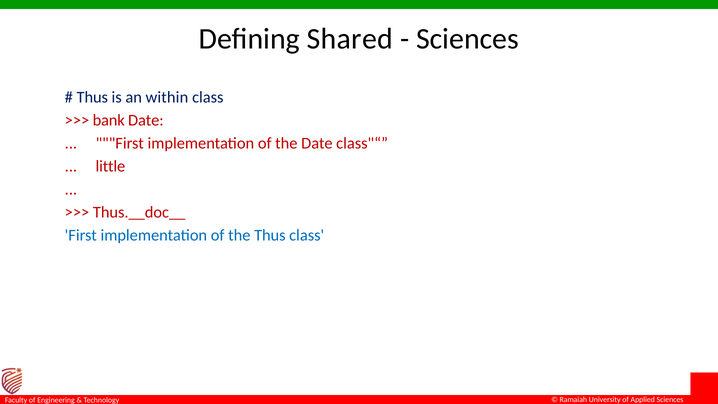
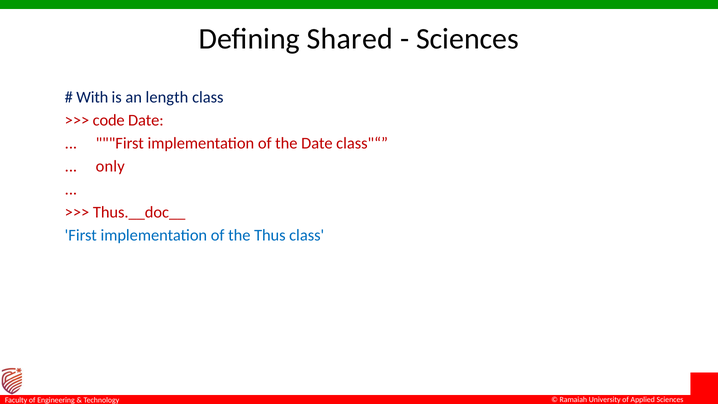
Thus: Thus -> With (92, 97)
within: within -> length (167, 97)
bank: bank -> code (109, 120)
little: little -> only (110, 166)
